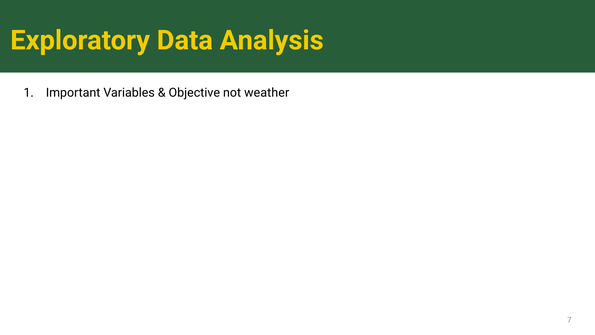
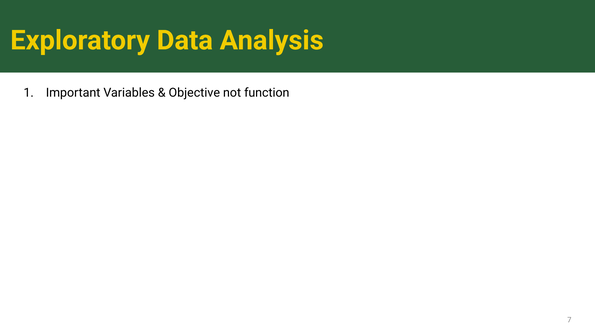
weather: weather -> function (267, 93)
